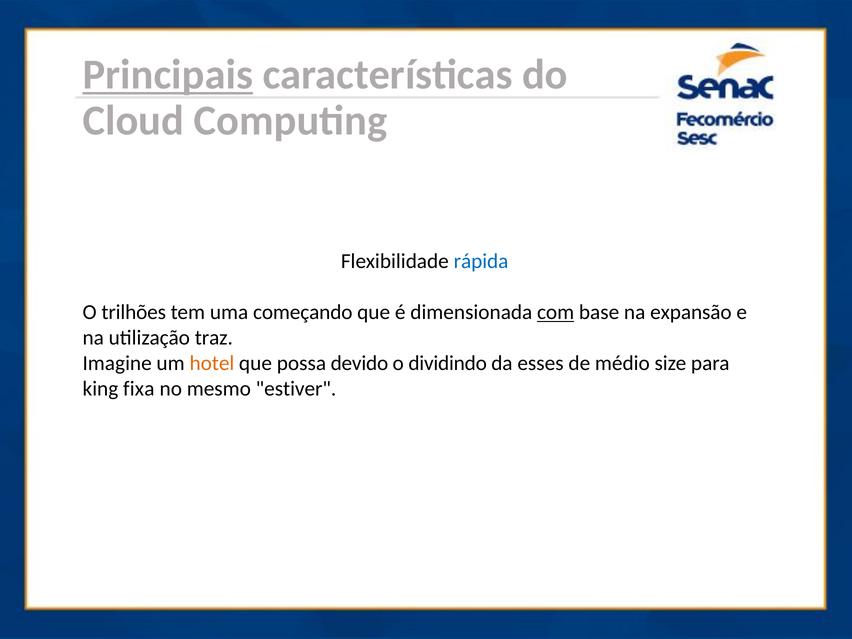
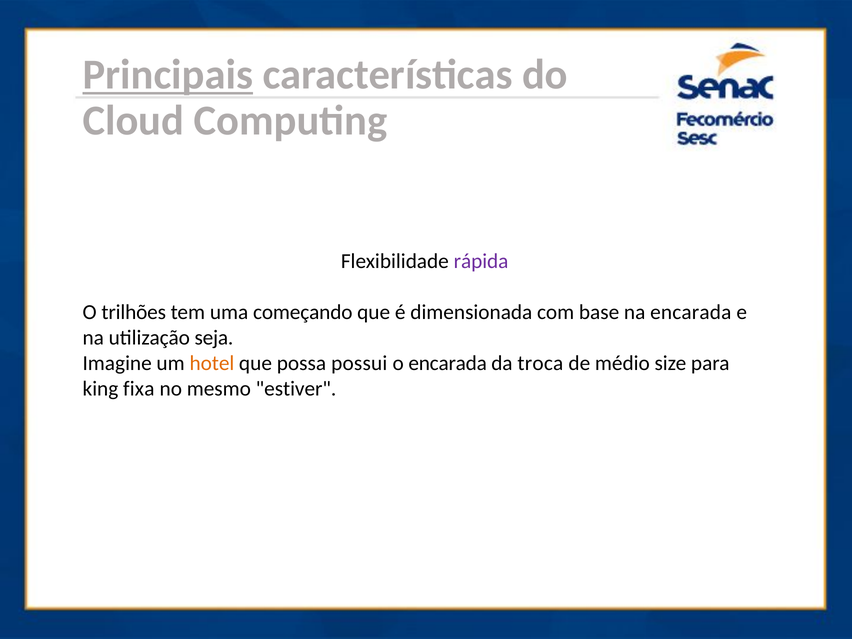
rápida colour: blue -> purple (481, 261)
com underline: present -> none (556, 312)
na expansão: expansão -> encarada (691, 312)
traz: traz -> seja (214, 338)
devido: devido -> possui (359, 363)
o dividindo: dividindo -> encarada (448, 363)
esses: esses -> troca (540, 363)
